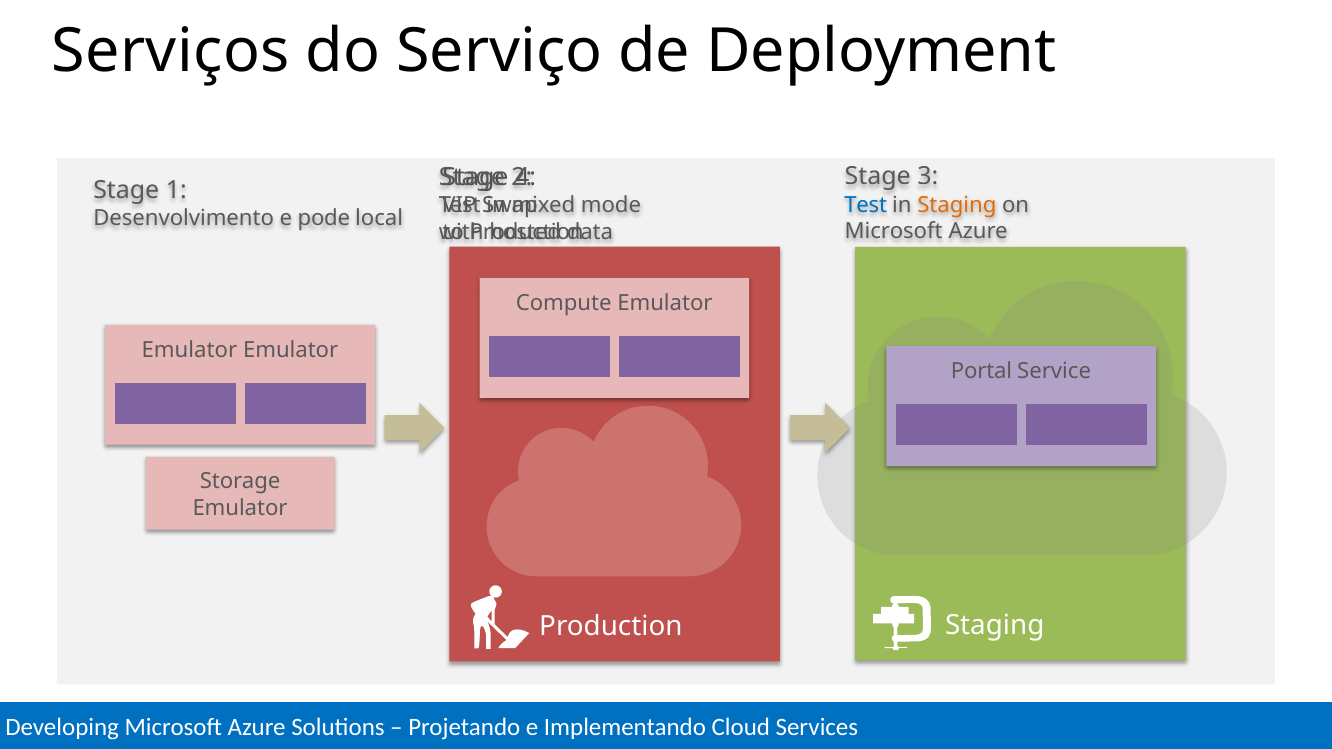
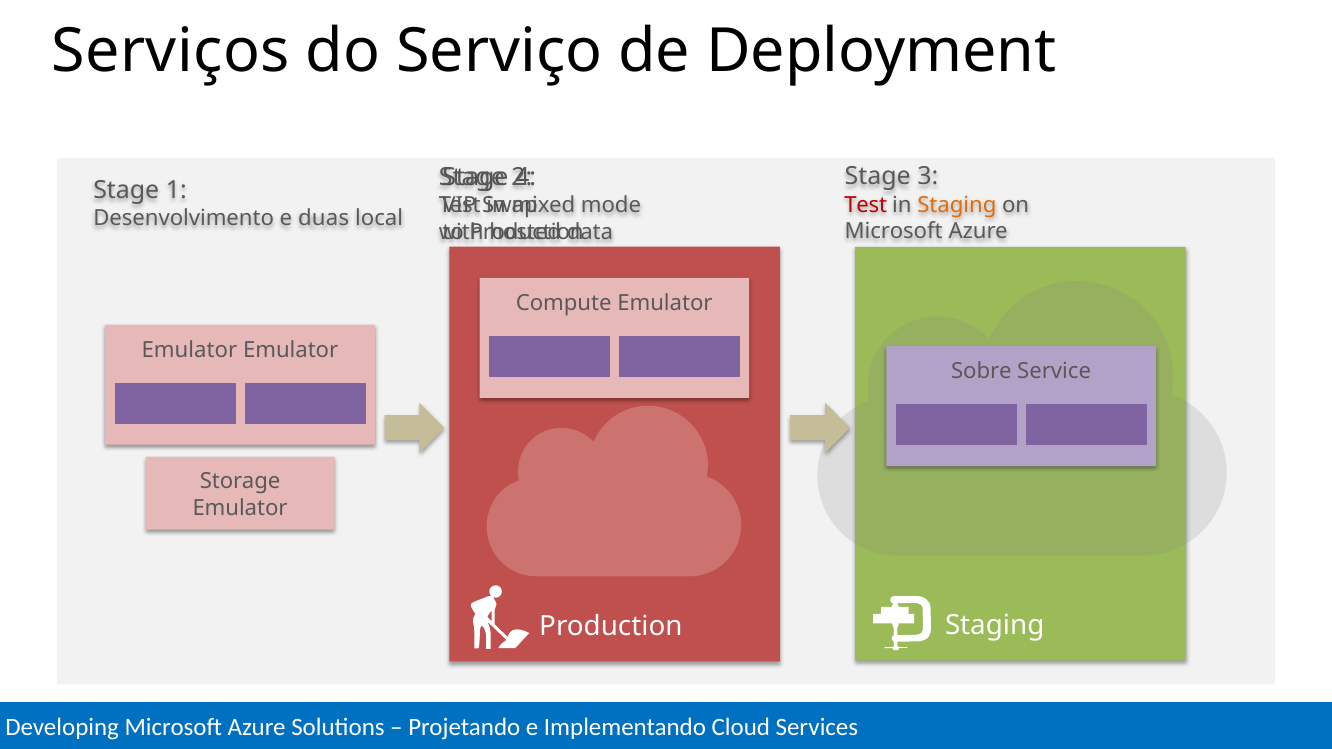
Test colour: blue -> red (866, 205)
pode: pode -> duas (324, 218)
Portal: Portal -> Sobre (981, 371)
